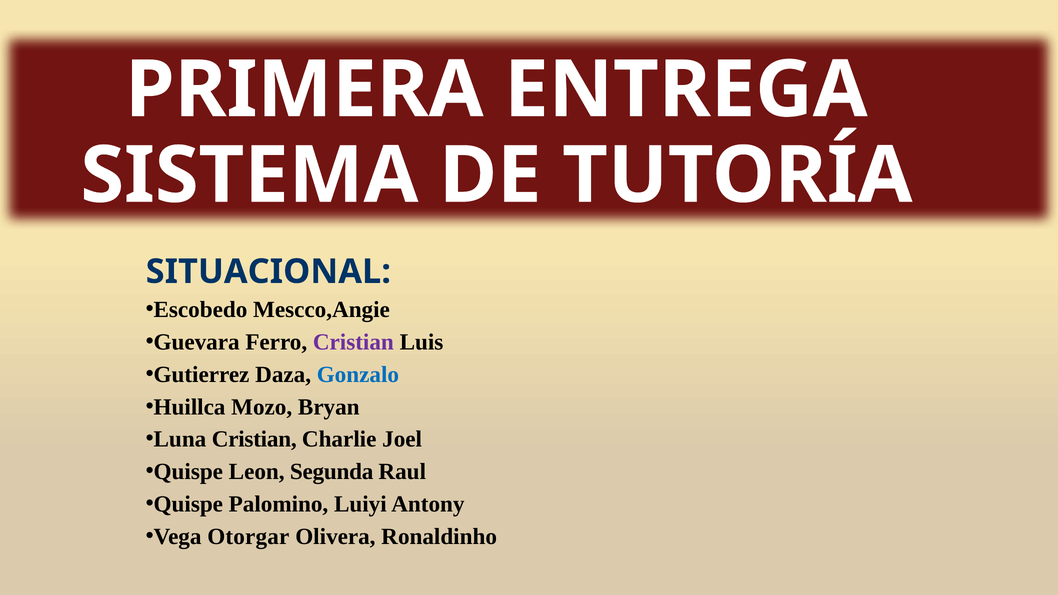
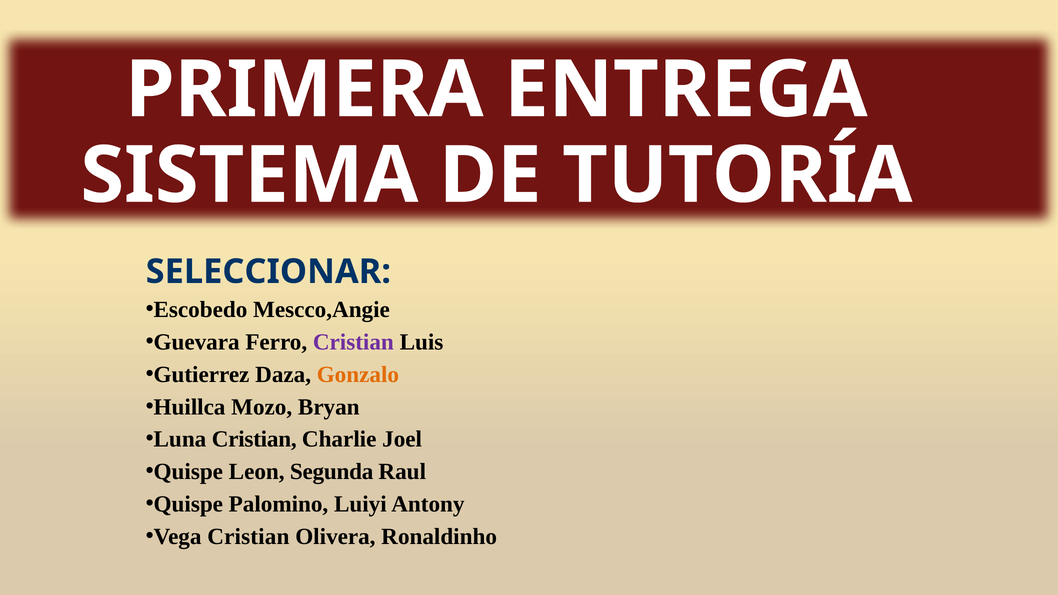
SITUACIONAL: SITUACIONAL -> SELECCIONAR (268, 272)
Gonzalo colour: blue -> orange (358, 375)
Vega Otorgar: Otorgar -> Cristian (248, 537)
